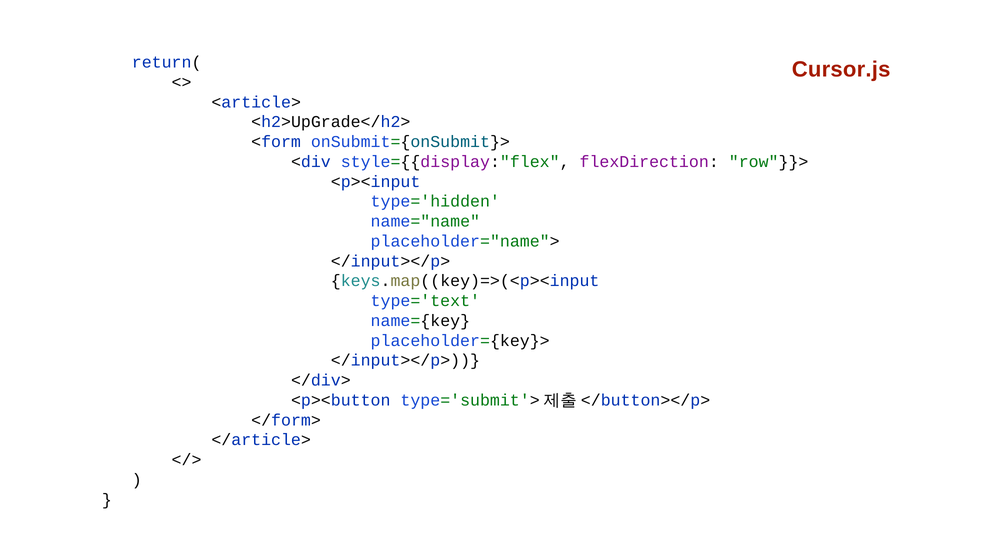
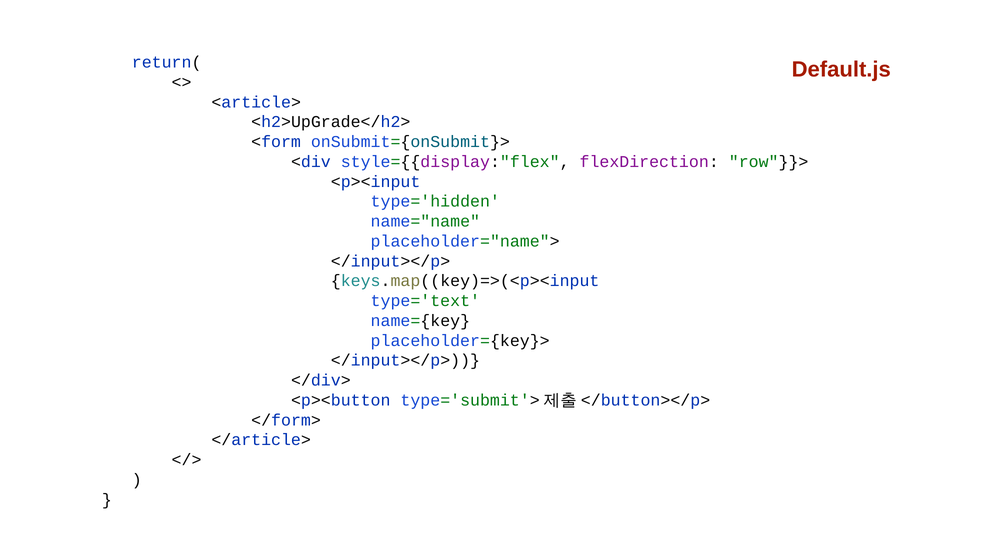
Cursor.js: Cursor.js -> Default.js (841, 69)
